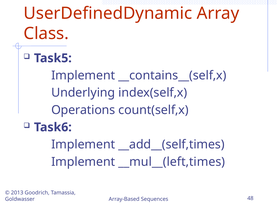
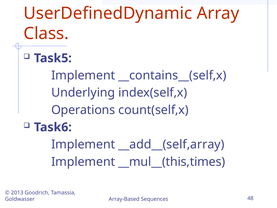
__add__(self,times: __add__(self,times -> __add__(self,array (171, 144)
__mul__(left,times: __mul__(left,times -> __mul__(this,times (172, 162)
